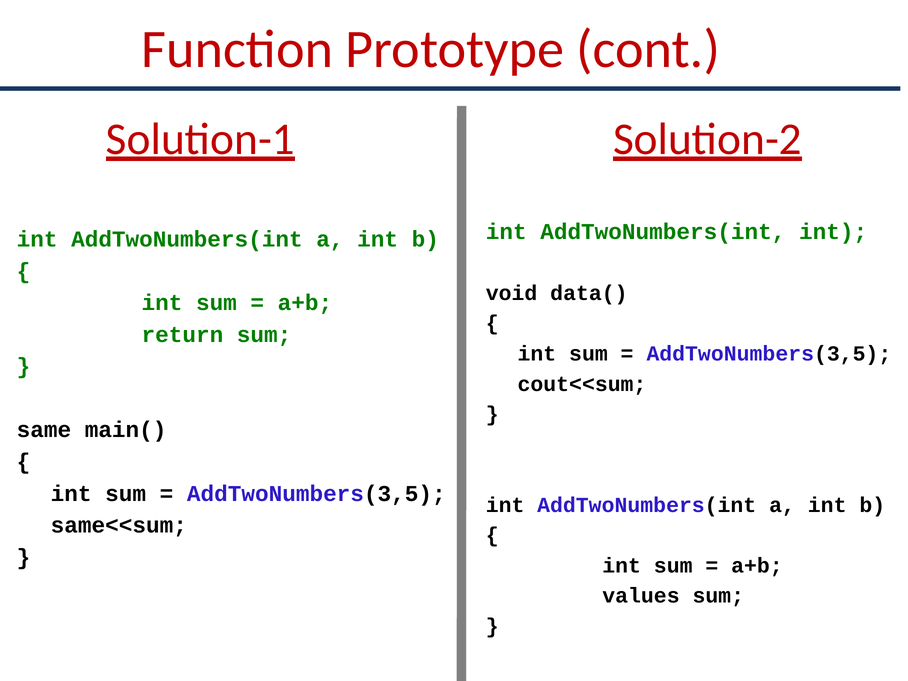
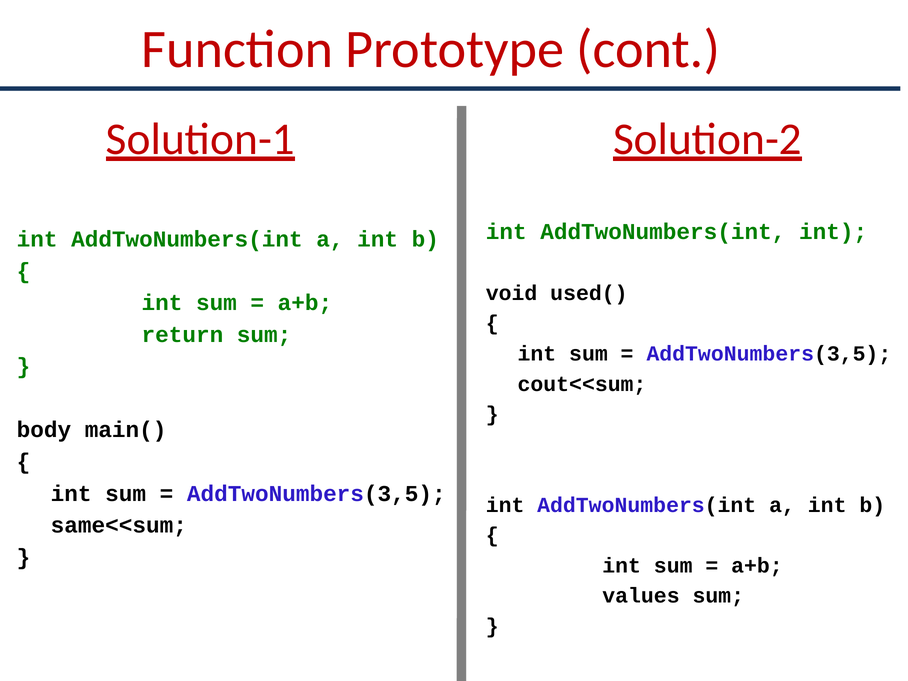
data(: data( -> used( (589, 293)
same: same -> body (44, 430)
